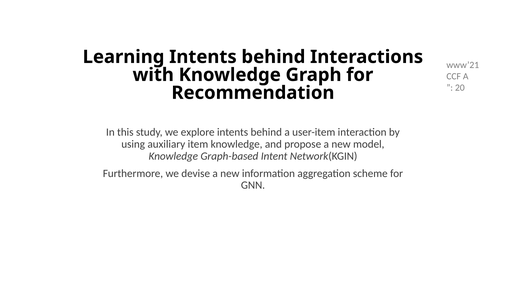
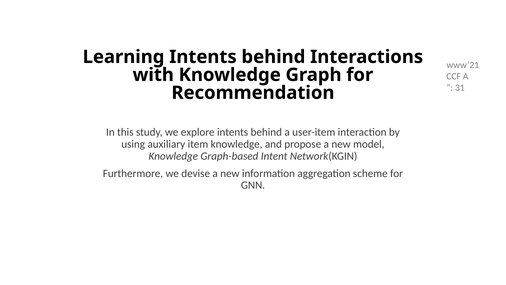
20: 20 -> 31 (460, 88)
